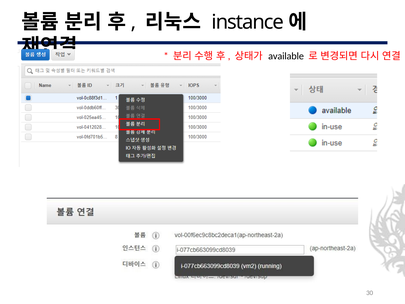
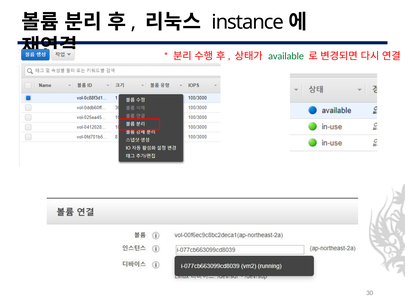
available colour: black -> green (286, 56)
